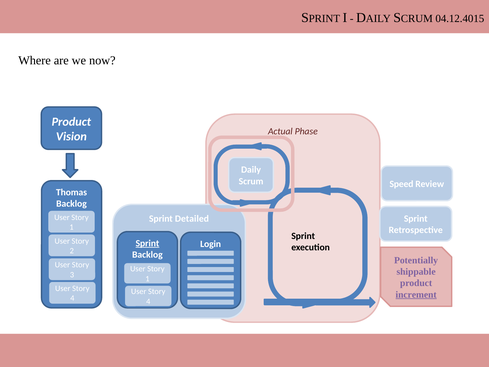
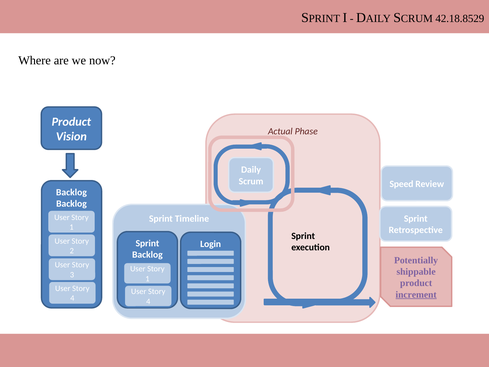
04.12.4015: 04.12.4015 -> 42.18.8529 (460, 18)
Thomas: Thomas -> Backlog (71, 192)
Detailed: Detailed -> Timeline (192, 219)
Sprint underline: present -> none (147, 243)
